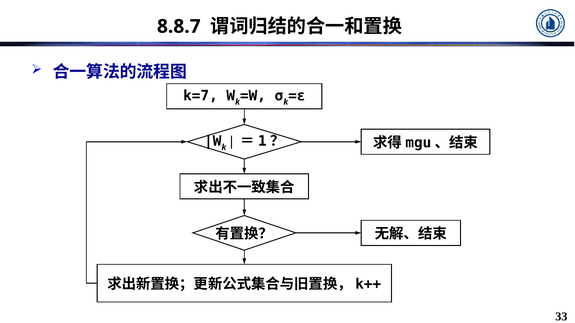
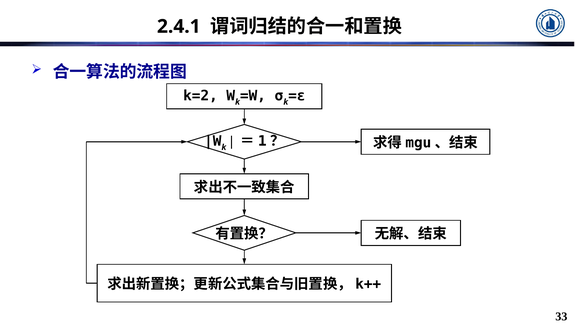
8.8.7: 8.8.7 -> 2.4.1 (179, 26)
k=7: k=7 -> k=2 (200, 96)
